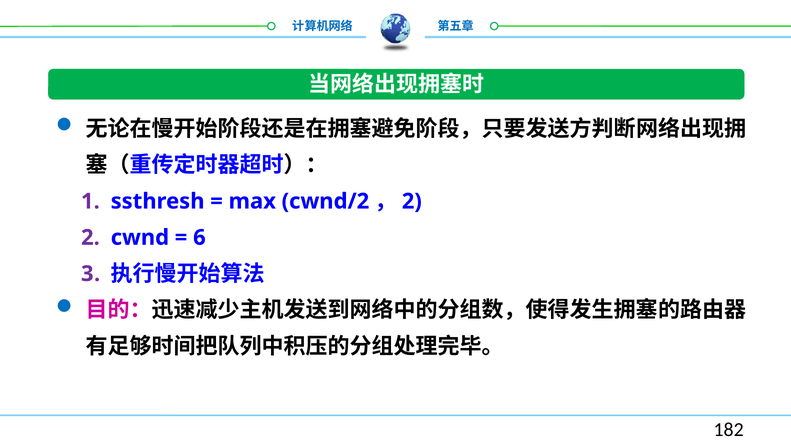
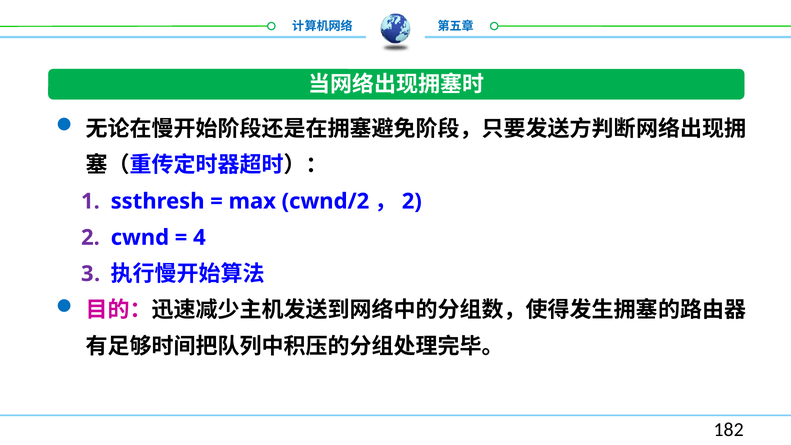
6: 6 -> 4 (199, 238)
